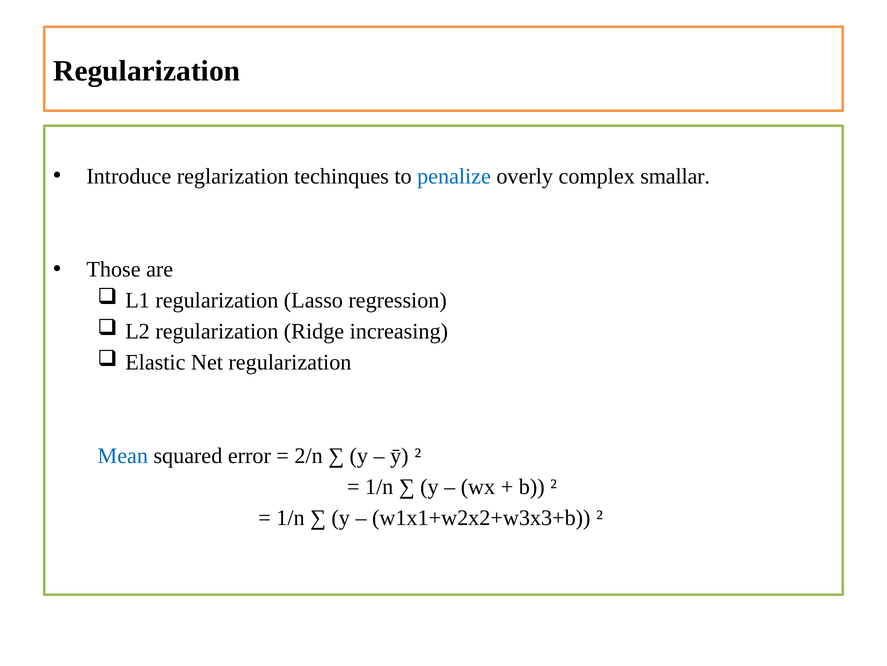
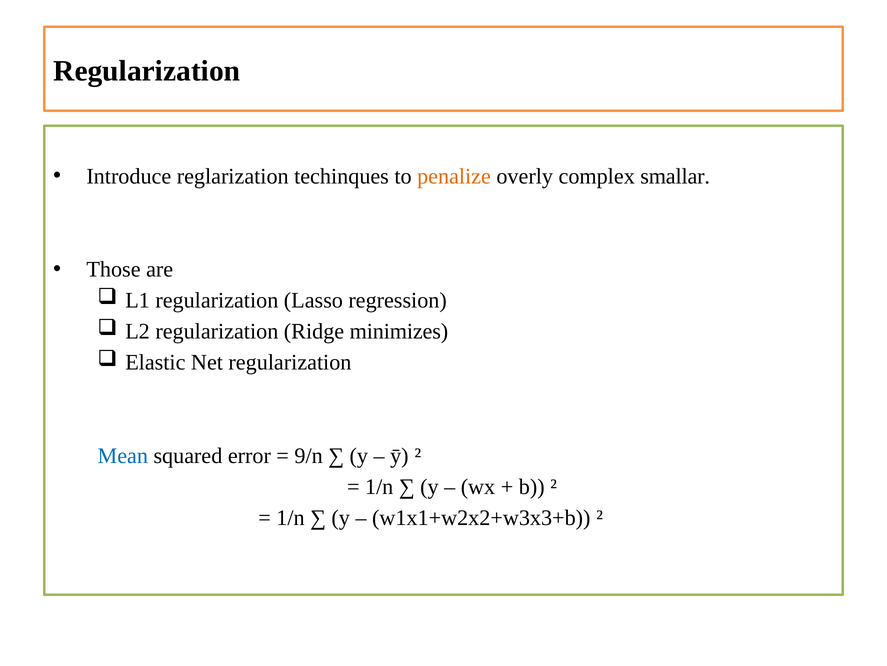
penalize colour: blue -> orange (454, 176)
increasing: increasing -> minimizes (399, 331)
2/n: 2/n -> 9/n (309, 455)
